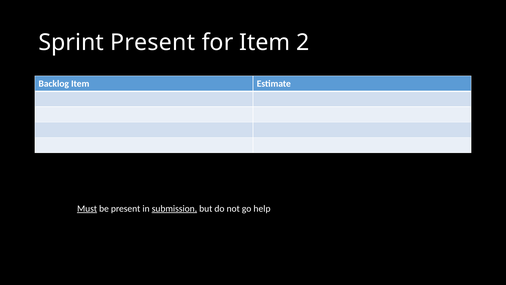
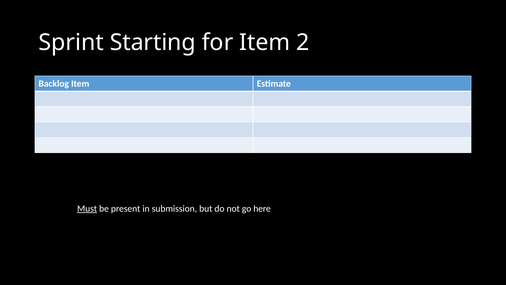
Sprint Present: Present -> Starting (153, 43)
submission underline: present -> none (174, 208)
help: help -> here (262, 208)
